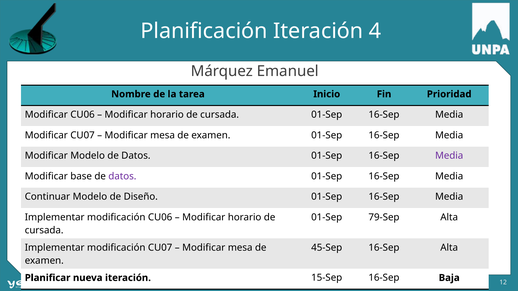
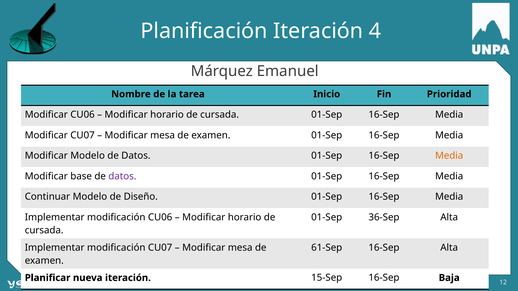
Media colour: purple -> orange (449, 156)
79-Sep: 79-Sep -> 36-Sep (384, 217)
45-Sep: 45-Sep -> 61-Sep (327, 248)
